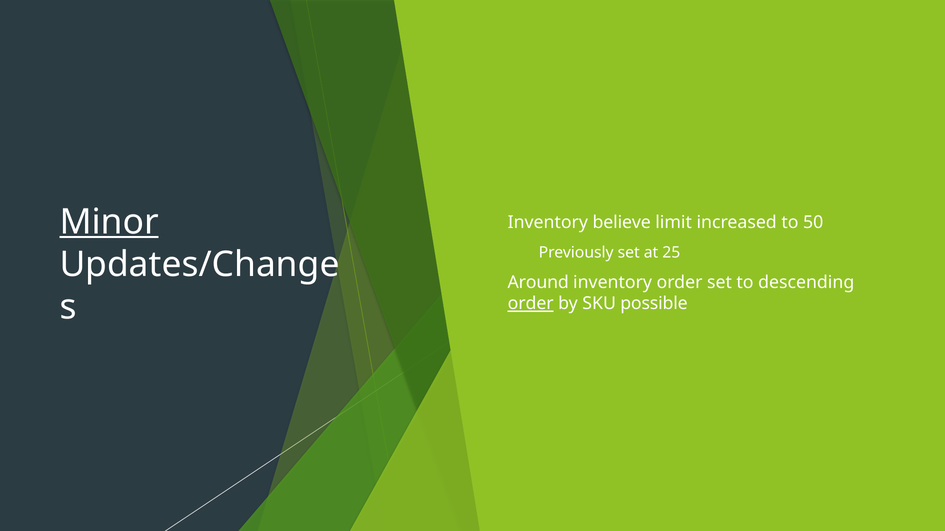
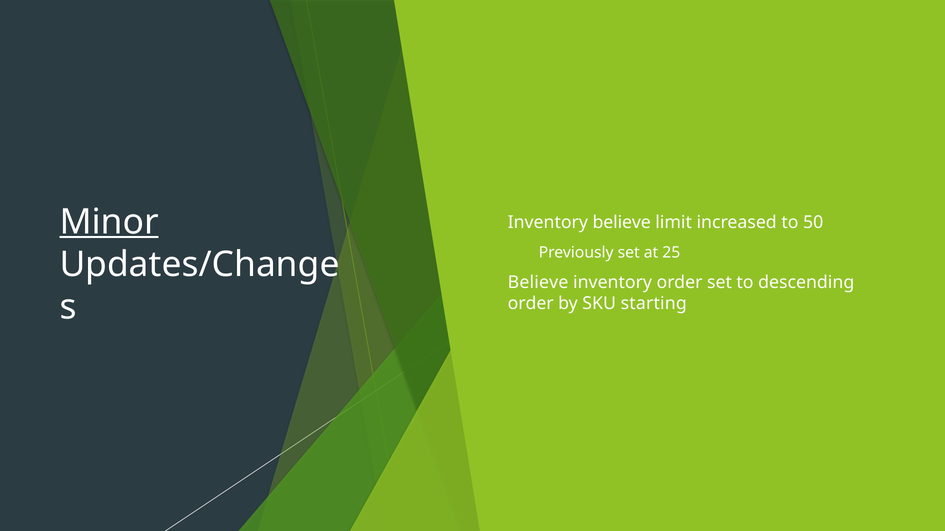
Around: Around -> Believe (538, 283)
order underline: present -> none (531, 304)
possible: possible -> starting (654, 304)
